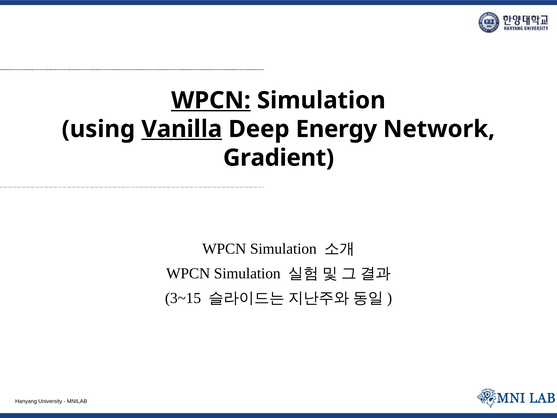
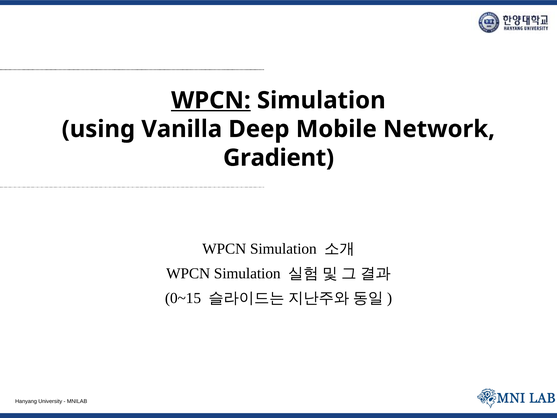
Vanilla underline: present -> none (182, 129)
Energy: Energy -> Mobile (336, 129)
3~15: 3~15 -> 0~15 (183, 298)
